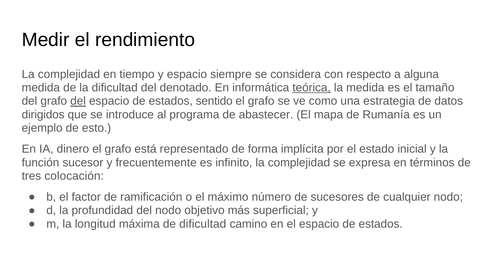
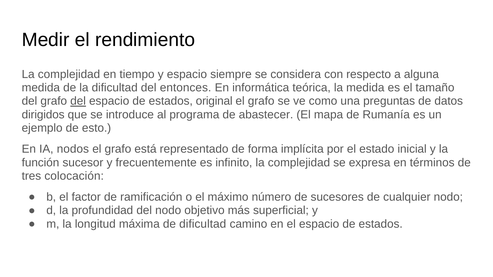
denotado: denotado -> entonces (186, 88)
teórica underline: present -> none (312, 88)
sentido: sentido -> original (214, 101)
estrategia: estrategia -> preguntas (389, 101)
dinero: dinero -> nodos (73, 149)
